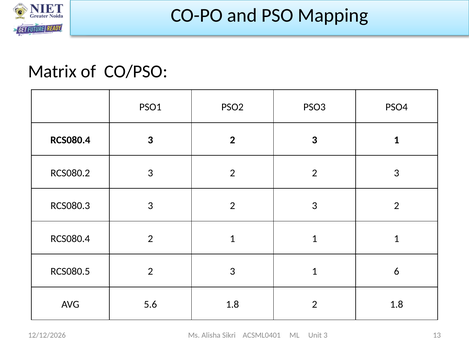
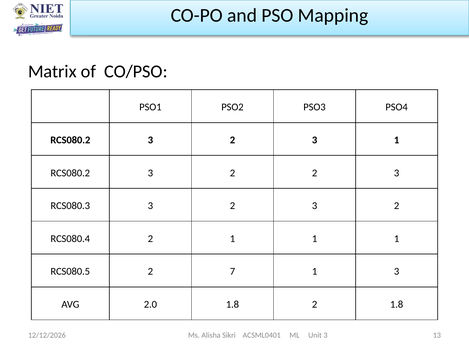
RCS080.4: RCS080.4 -> RCS080.2 (70, 140)
RCS080.5 2 3: 3 -> 7 (233, 272)
1 6: 6 -> 3 (397, 272)
5.6: 5.6 -> 2.0 (150, 305)
